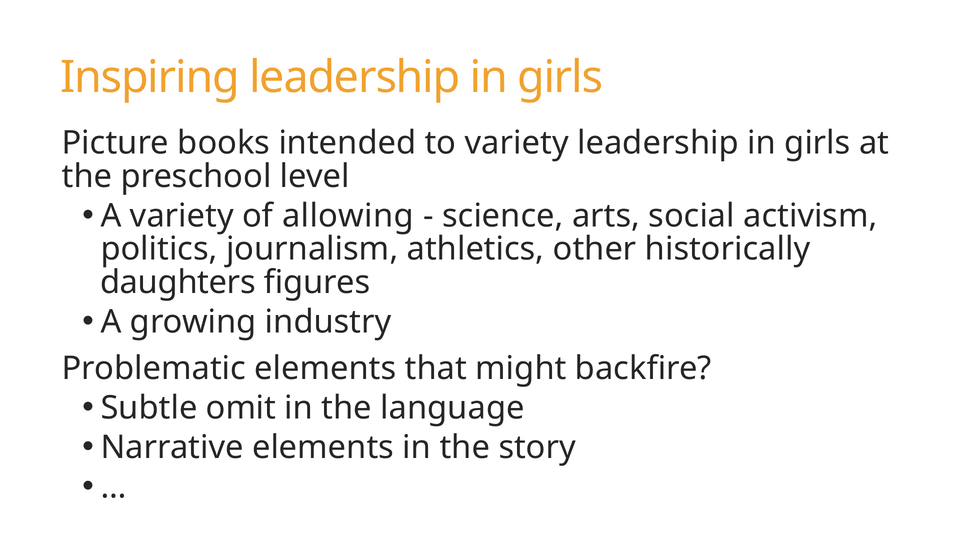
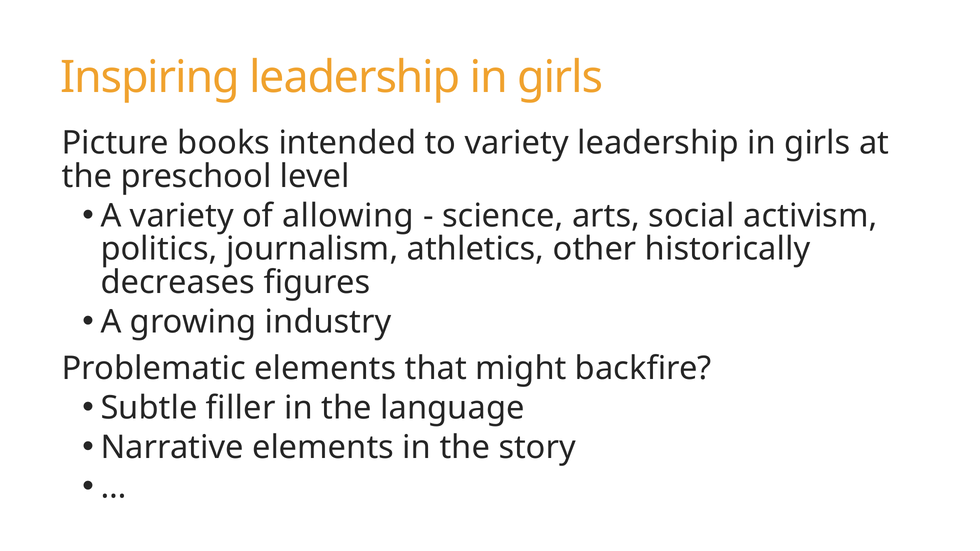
daughters: daughters -> decreases (178, 283)
omit: omit -> filler (241, 408)
